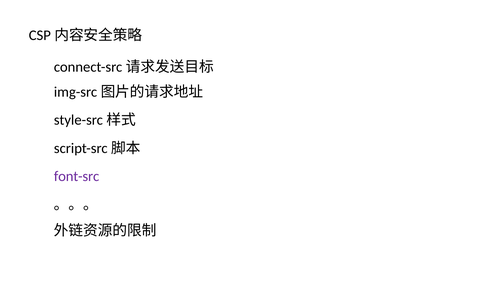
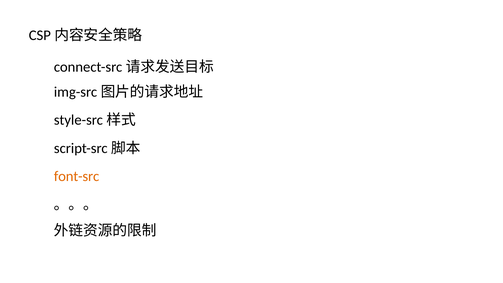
font-src colour: purple -> orange (77, 176)
